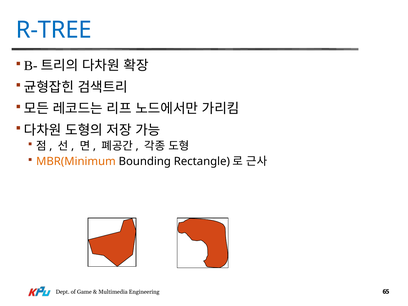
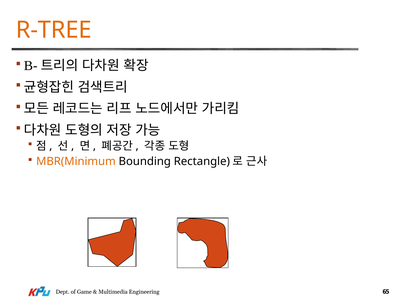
R-TREE colour: blue -> orange (54, 30)
